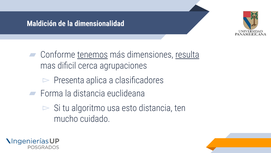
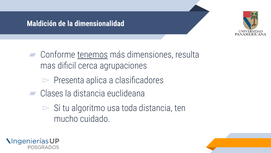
resulta underline: present -> none (187, 55)
Forma: Forma -> Clases (52, 93)
esto: esto -> toda (129, 108)
